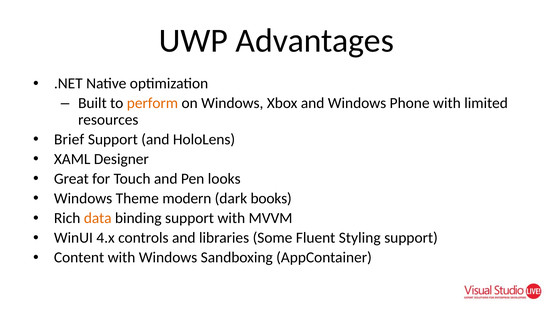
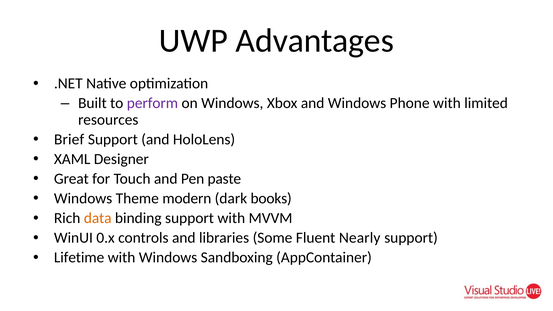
perform colour: orange -> purple (152, 103)
looks: looks -> paste (224, 179)
4.x: 4.x -> 0.x (106, 238)
Styling: Styling -> Nearly (360, 238)
Content: Content -> Lifetime (79, 258)
